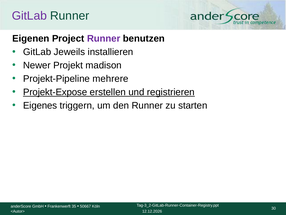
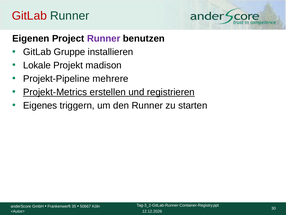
GitLab colour: purple -> red (29, 16)
Jeweils: Jeweils -> Gruppe (69, 52)
Newer: Newer -> Lokale (37, 65)
Projekt-Expose: Projekt-Expose -> Projekt-Metrics (55, 92)
